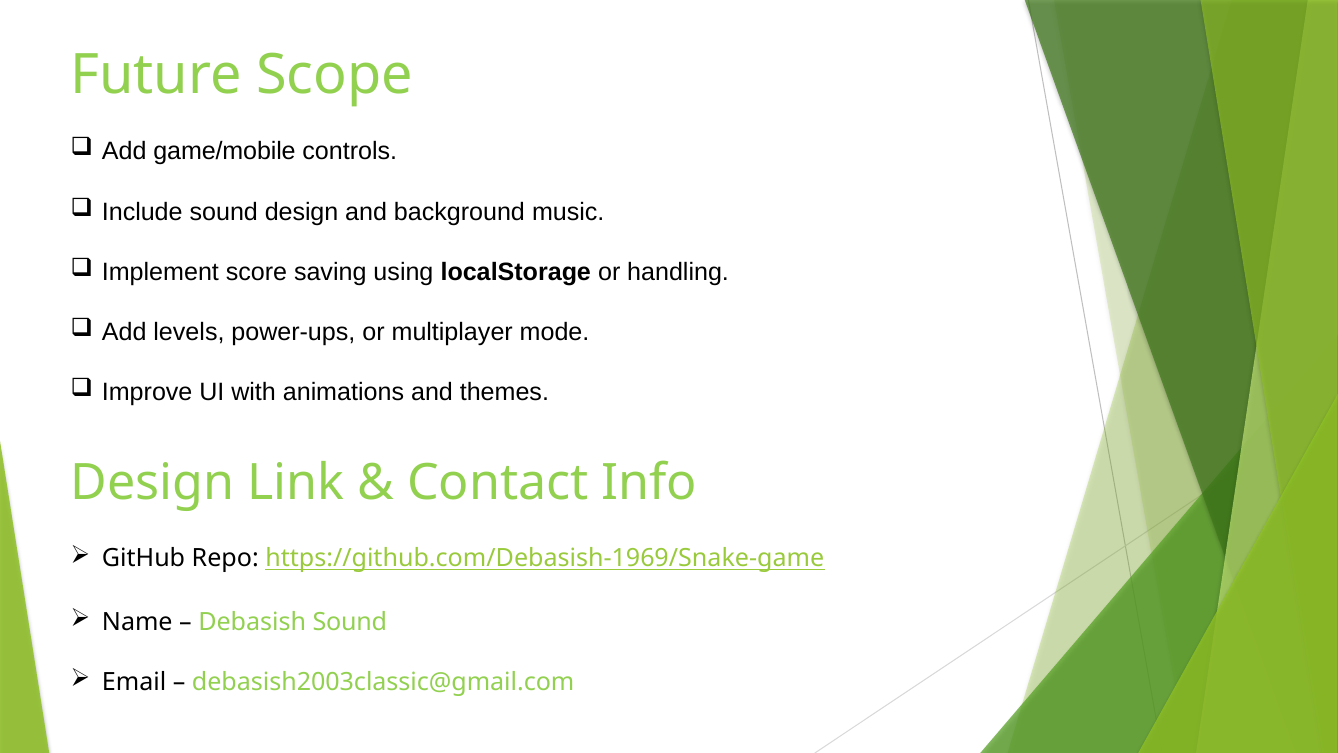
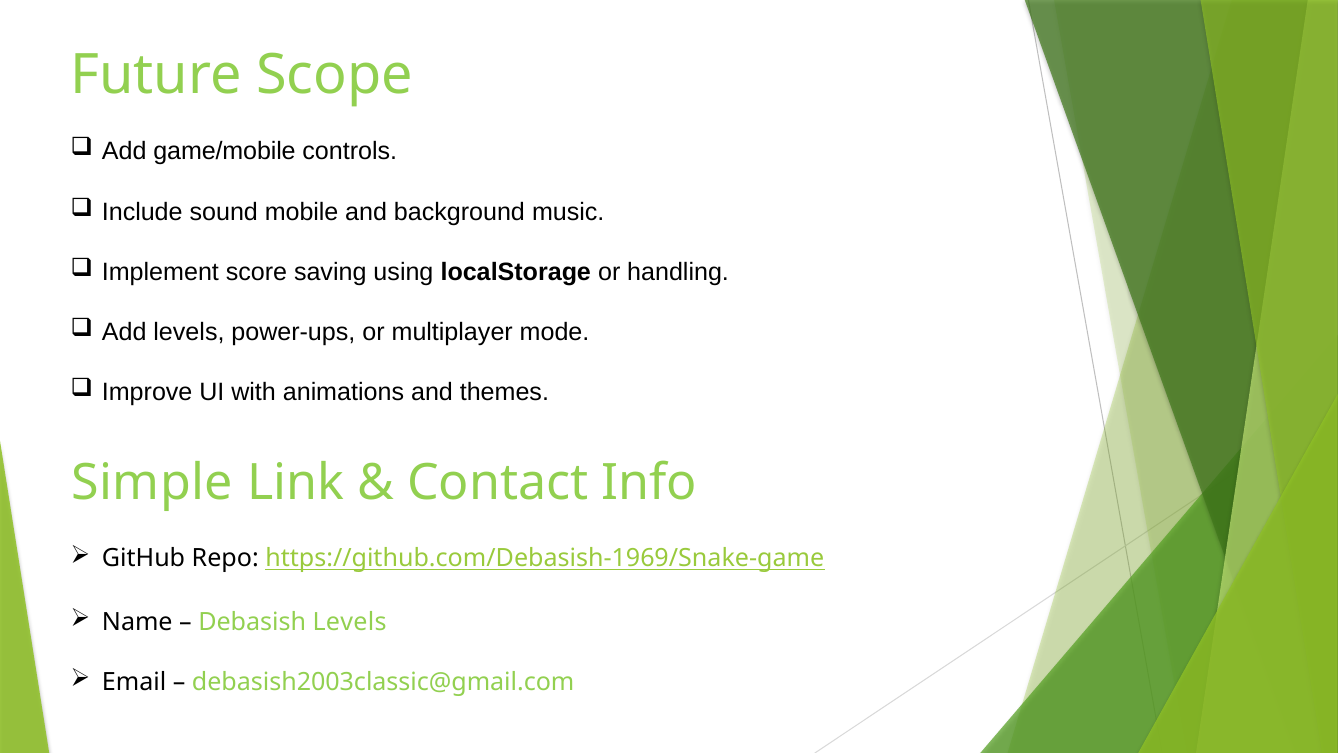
sound design: design -> mobile (302, 212)
Design: Design -> Simple (152, 482)
Debasish Sound: Sound -> Levels (350, 622)
